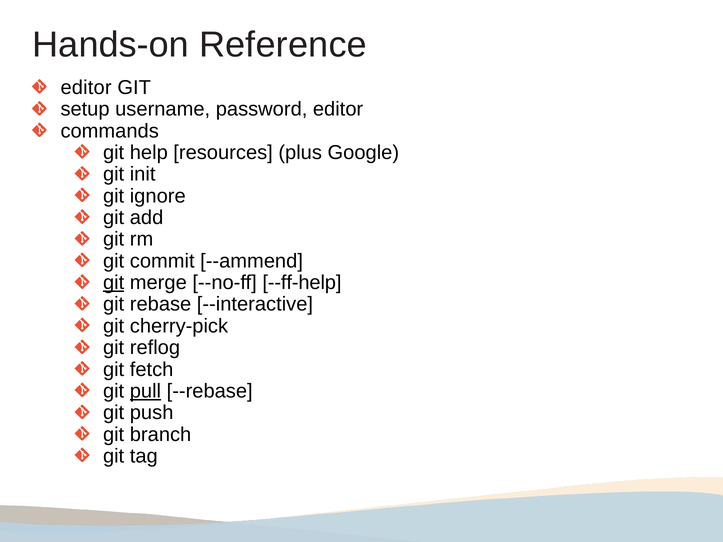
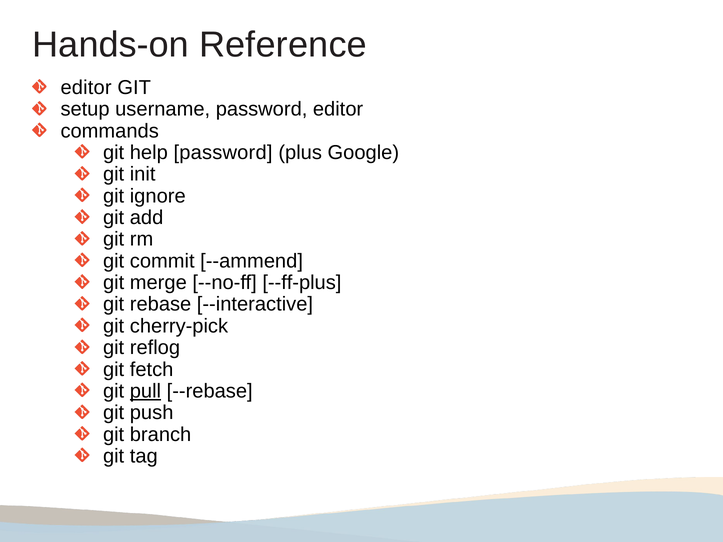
help resources: resources -> password (223, 153)
git underline: present -> none (114, 283)
--ff-help: --ff-help -> --ff-plus (302, 283)
